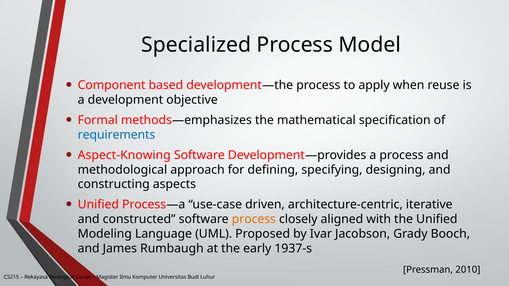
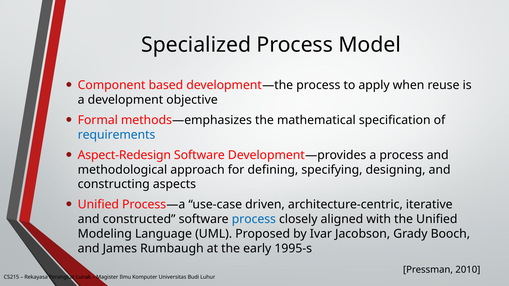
Aspect-Knowing: Aspect-Knowing -> Aspect-Redesign (124, 155)
process colour: orange -> blue (254, 219)
1937-s: 1937-s -> 1995-s (293, 249)
